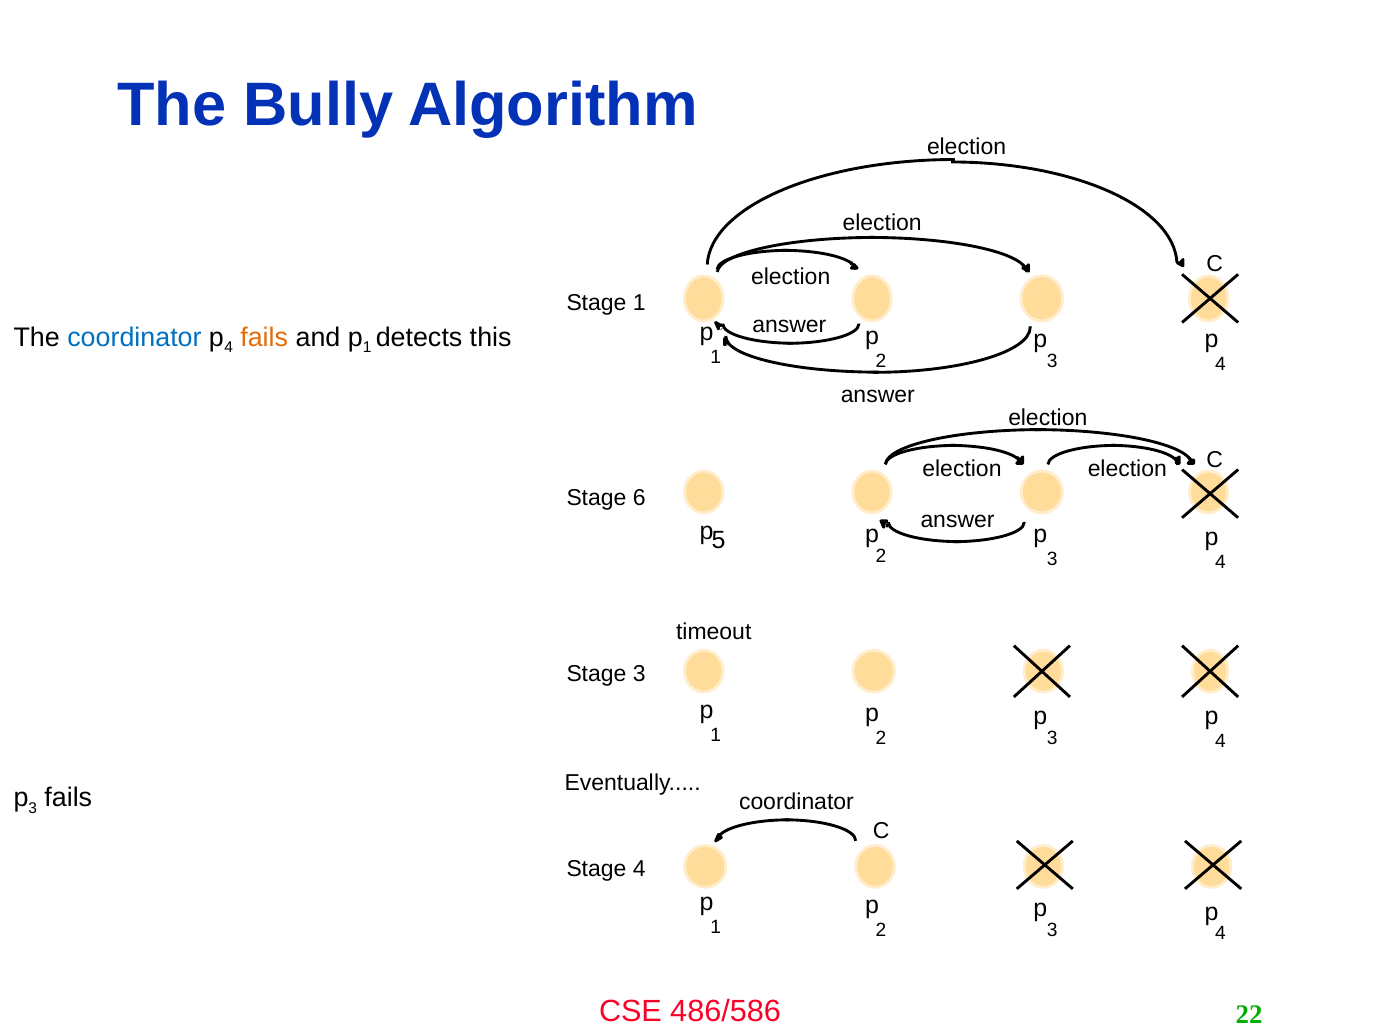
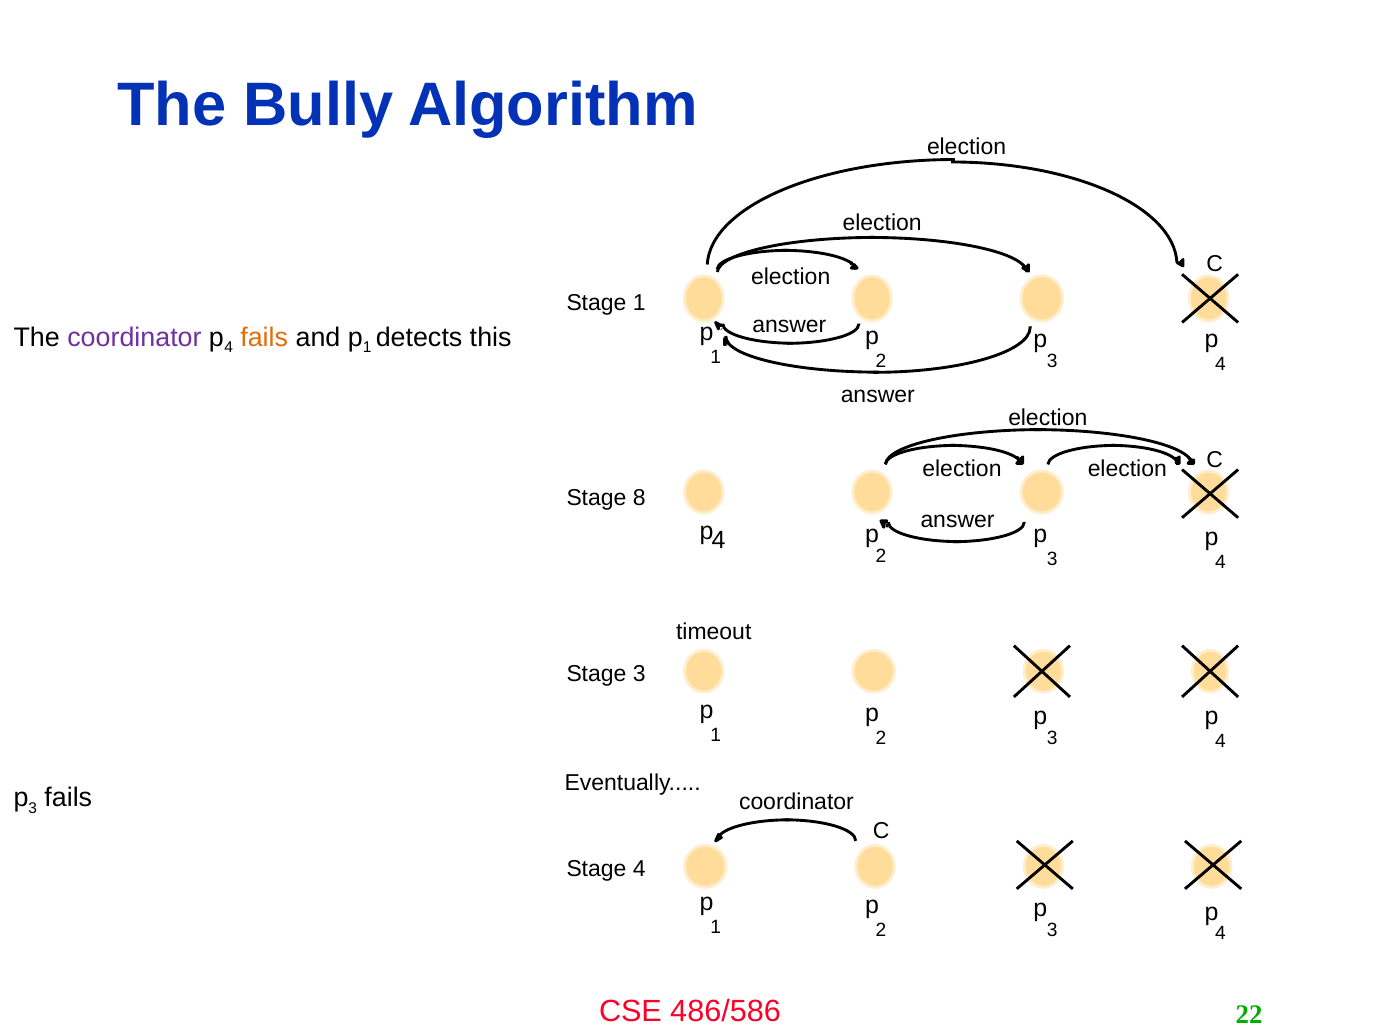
coordinator colour: blue -> purple (134, 337)
6: 6 -> 8 (639, 498)
5: 5 -> 4 (718, 541)
